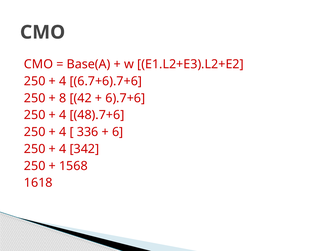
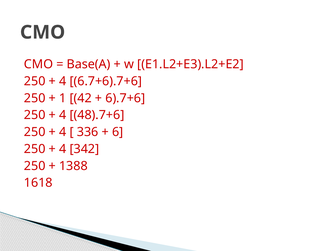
8: 8 -> 1 (63, 98)
1568: 1568 -> 1388 (73, 166)
